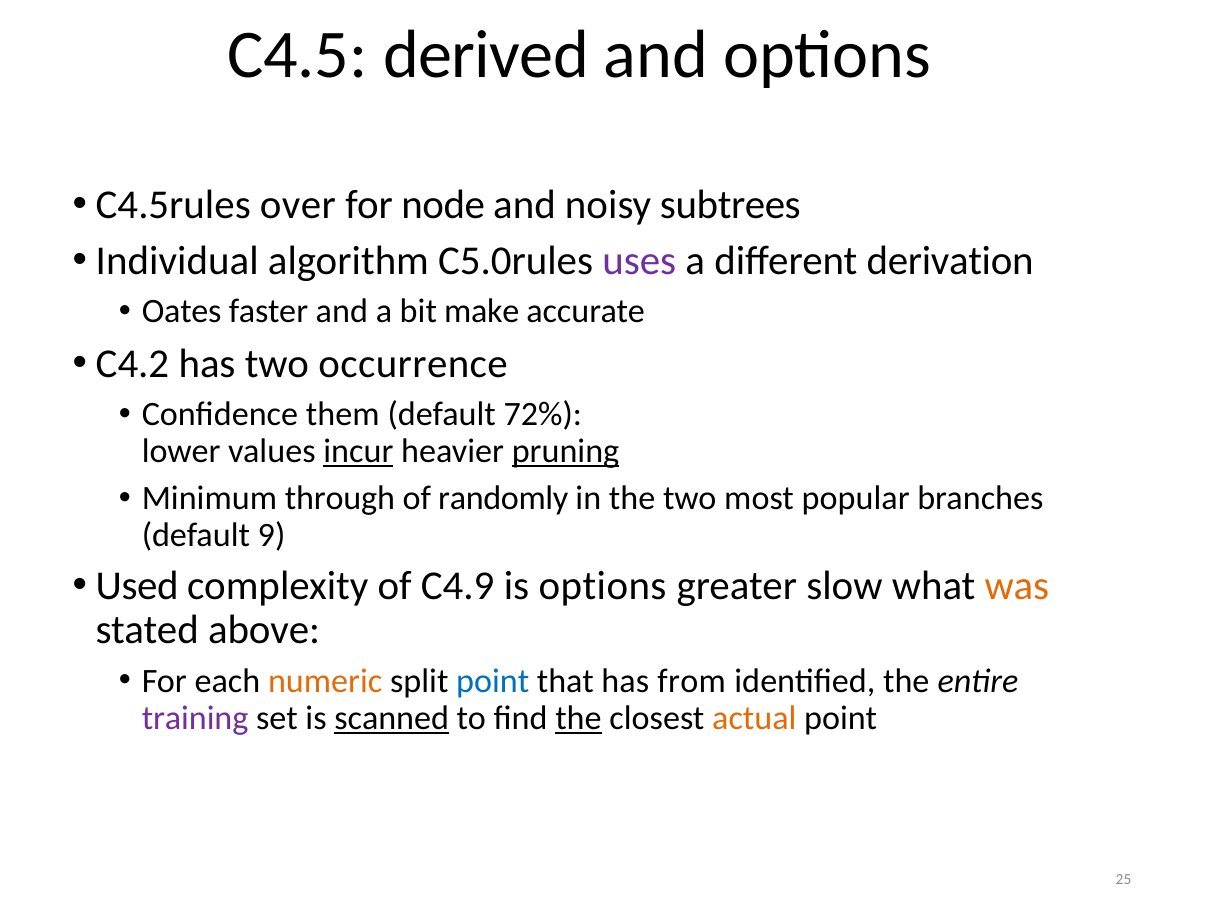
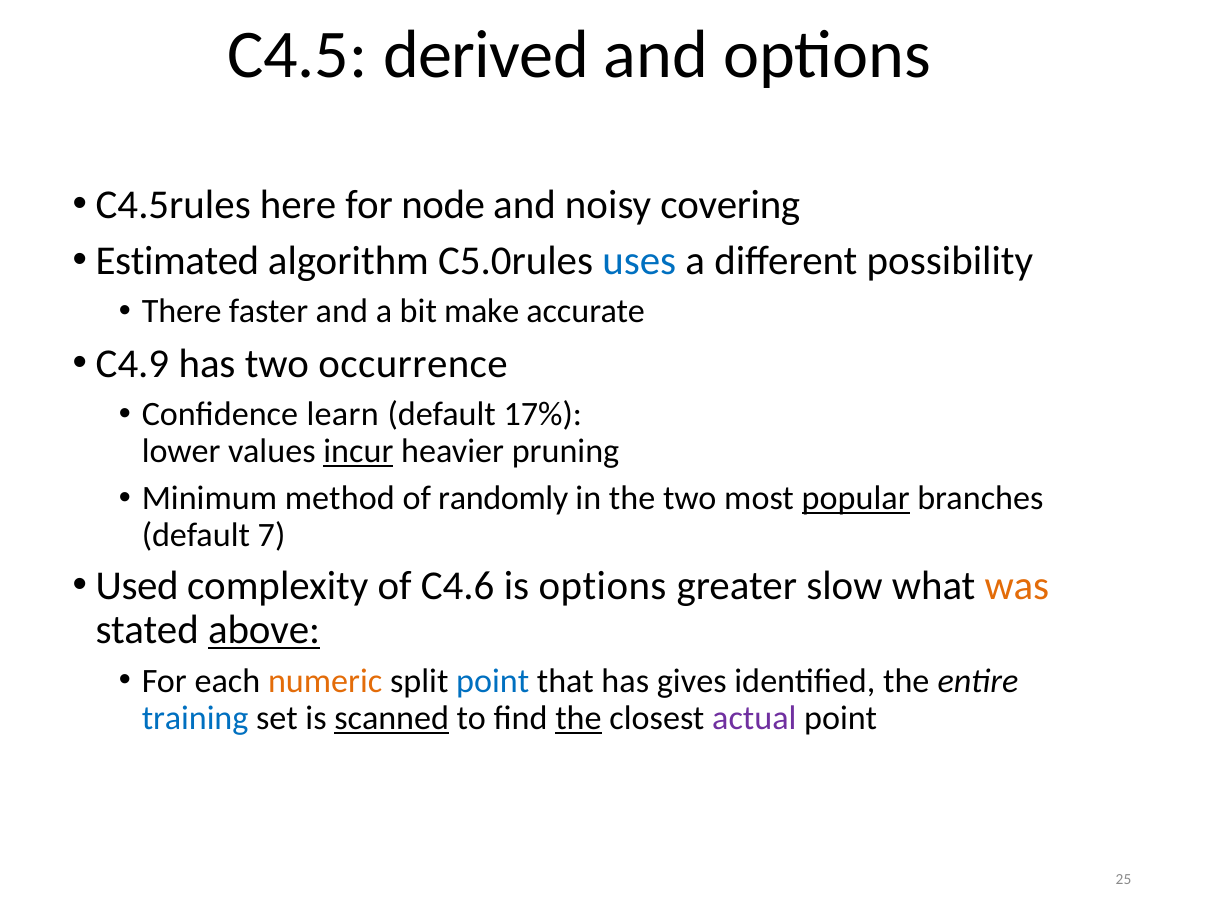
over: over -> here (298, 205)
subtrees: subtrees -> covering (730, 205)
Individual: Individual -> Estimated (177, 261)
uses colour: purple -> blue (639, 261)
derivation: derivation -> possibility (950, 261)
Oates: Oates -> There (182, 312)
C4.2: C4.2 -> C4.9 (132, 364)
them: them -> learn (343, 415)
72%: 72% -> 17% (543, 415)
pruning underline: present -> none (566, 452)
through: through -> method (340, 499)
popular underline: none -> present (856, 499)
9: 9 -> 7 (272, 535)
C4.9: C4.9 -> C4.6 (458, 586)
above underline: none -> present (264, 630)
from: from -> gives (692, 681)
training colour: purple -> blue (195, 718)
actual colour: orange -> purple (754, 718)
